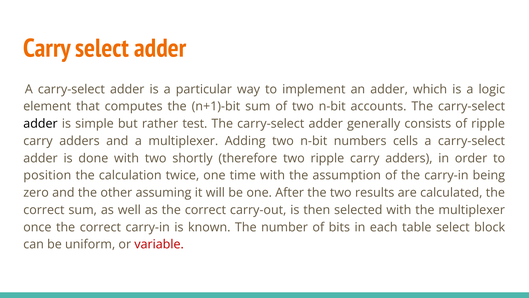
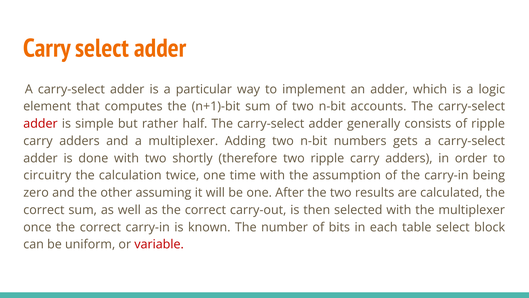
adder colour: black -> red (40, 124)
test: test -> half (195, 124)
cells: cells -> gets (405, 141)
position: position -> circuitry (47, 175)
